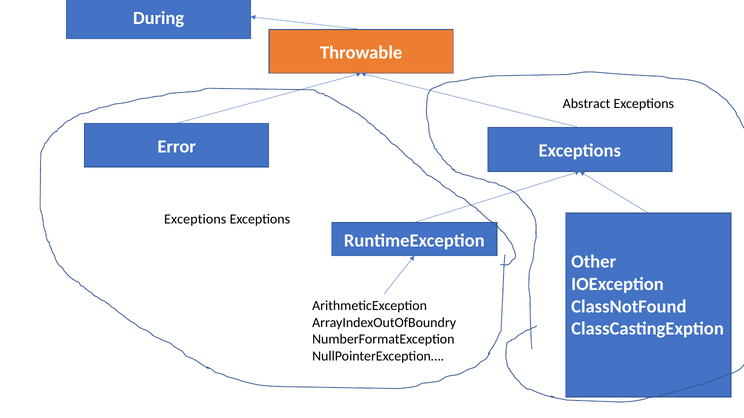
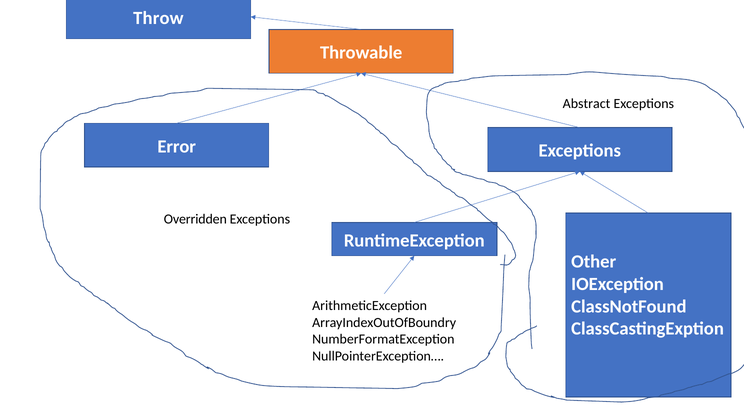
During: During -> Throw (158, 18)
Exceptions: Exceptions -> Overridden (195, 220)
